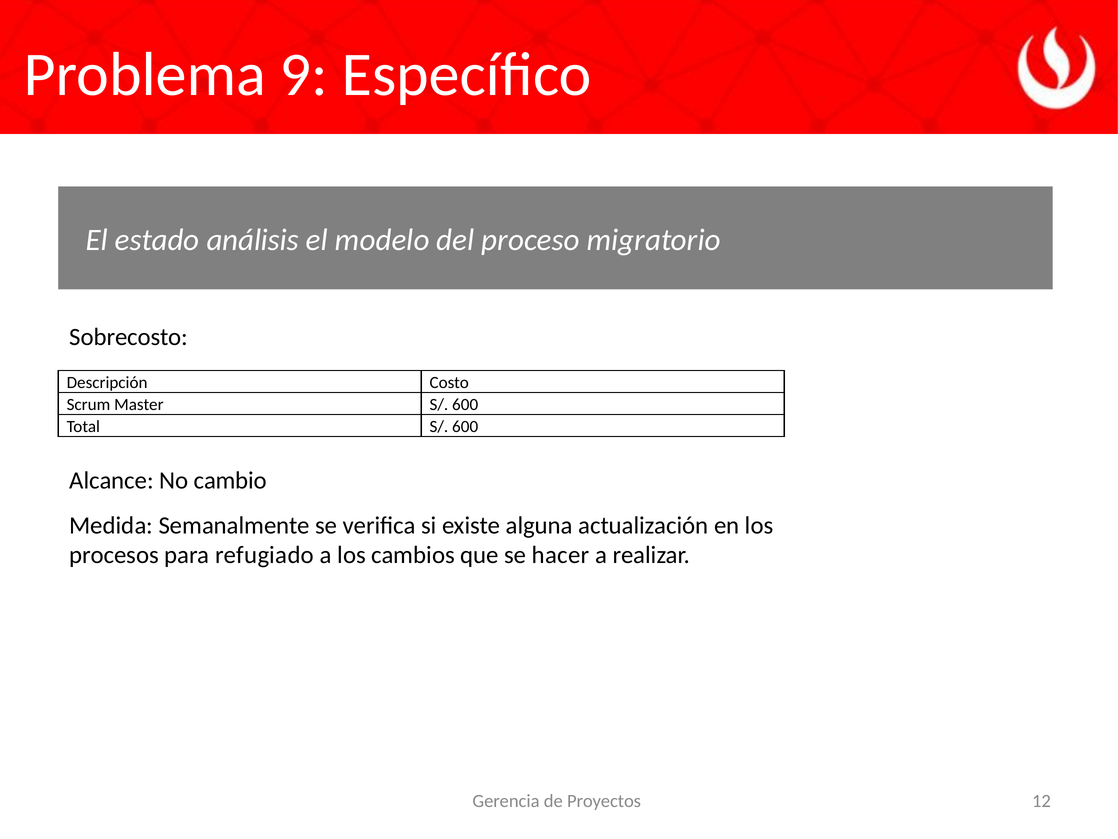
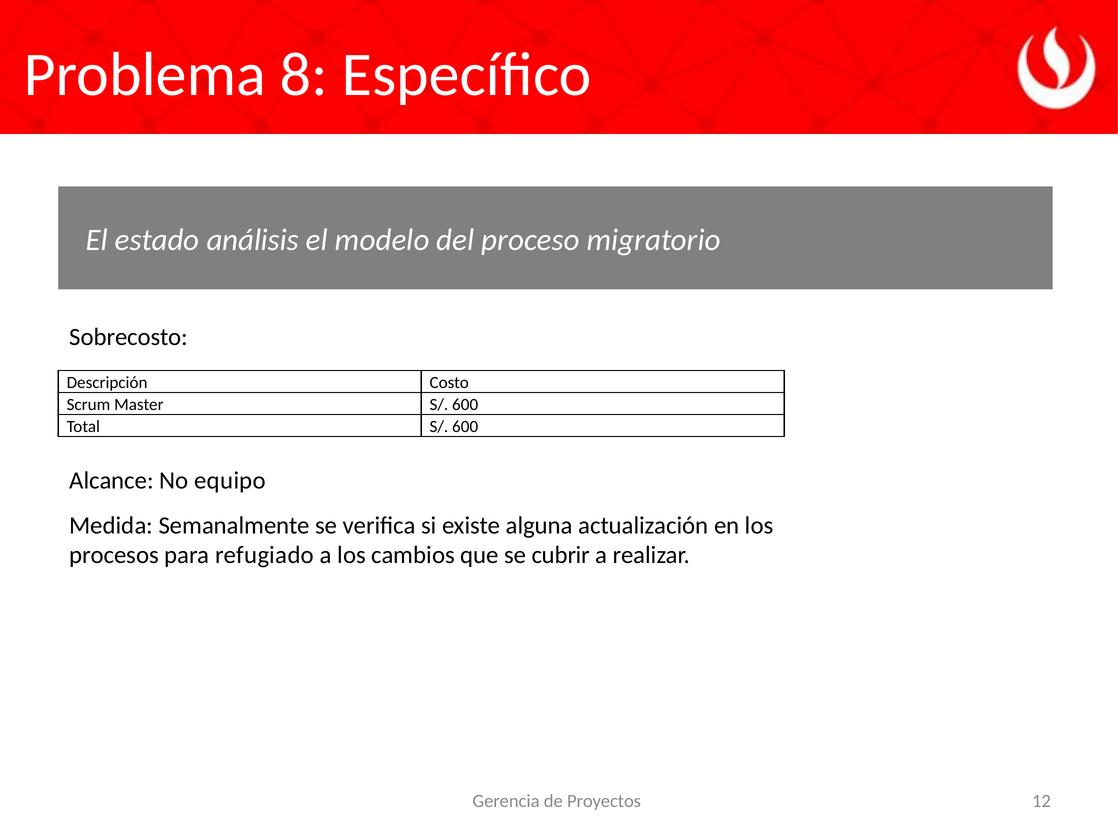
9: 9 -> 8 (304, 75)
cambio: cambio -> equipo (230, 480)
hacer: hacer -> cubrir (561, 555)
